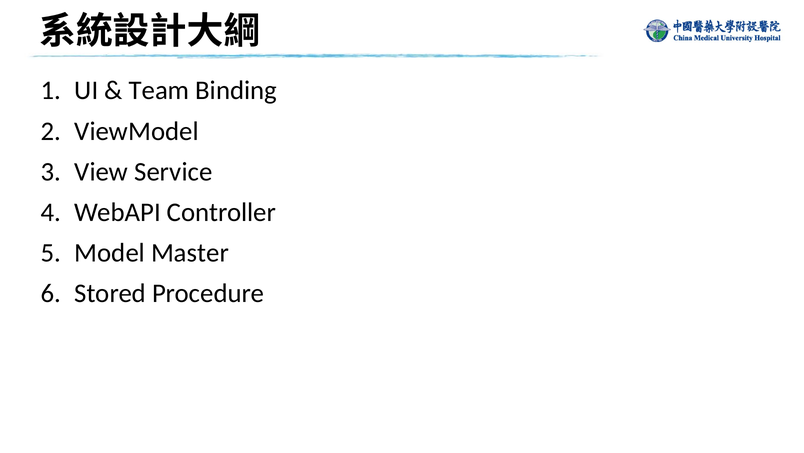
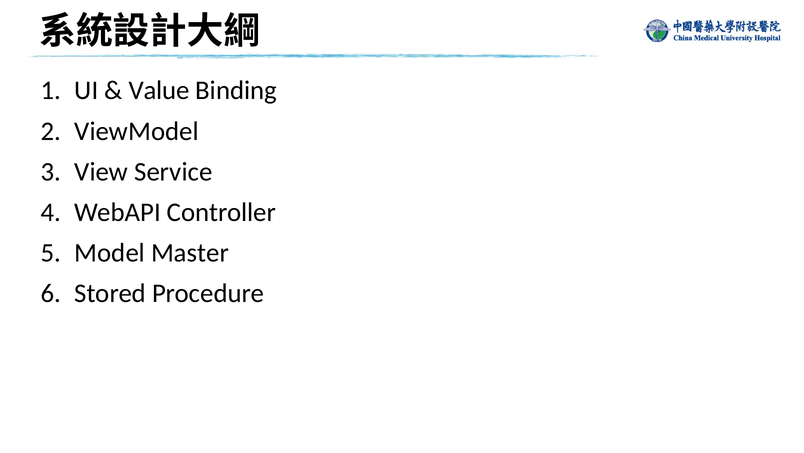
Team: Team -> Value (159, 90)
